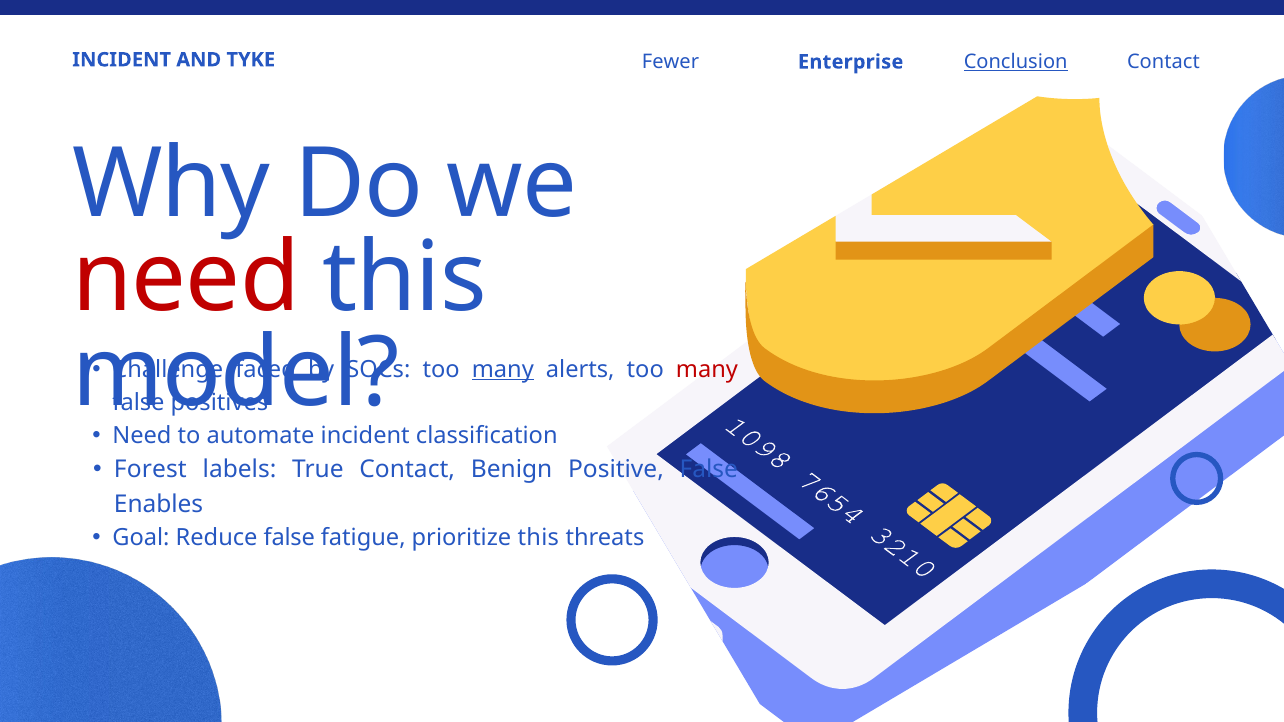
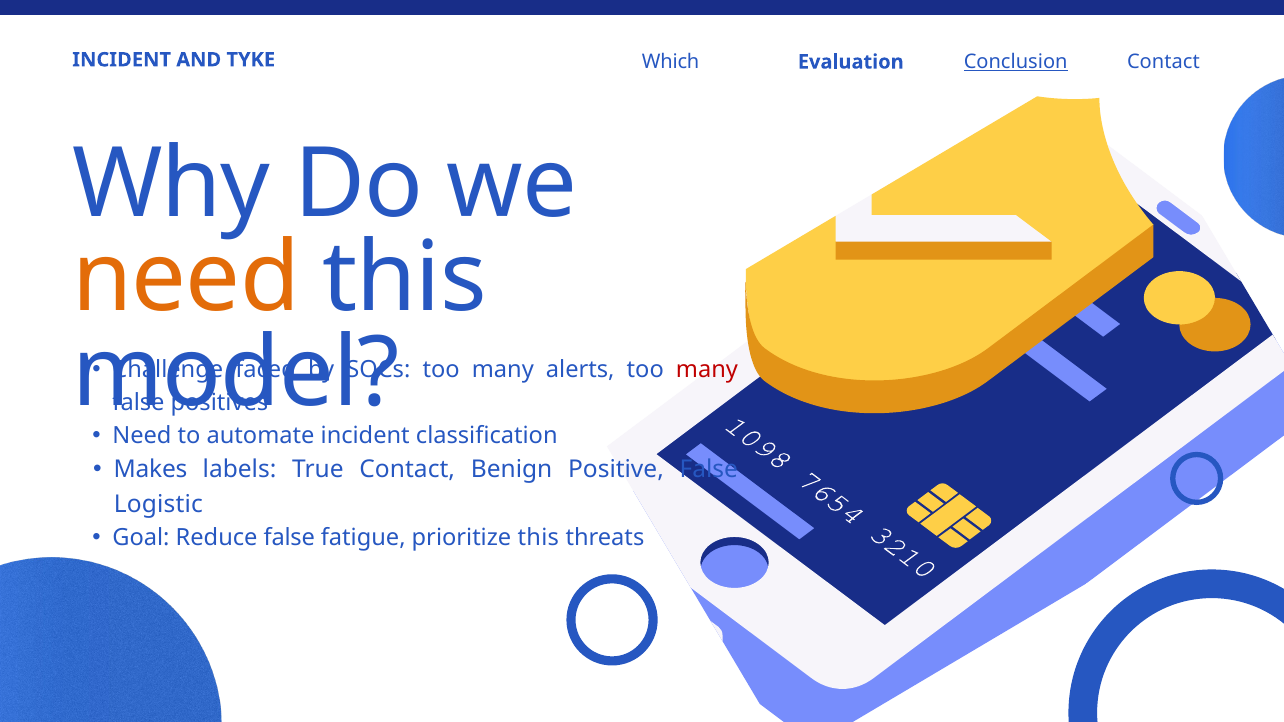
Fewer: Fewer -> Which (671, 62)
Enterprise: Enterprise -> Evaluation (851, 62)
need colour: red -> orange (186, 279)
many underline: present -> none (503, 370)
Forest: Forest -> Makes (151, 470)
Enables: Enables -> Logistic (158, 504)
